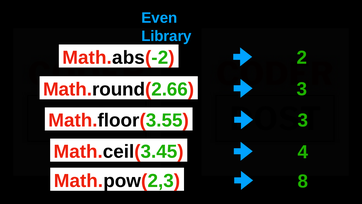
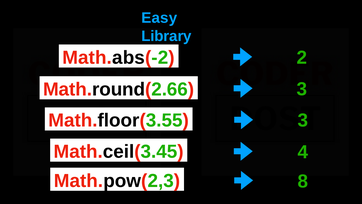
Even: Even -> Easy (159, 18)
